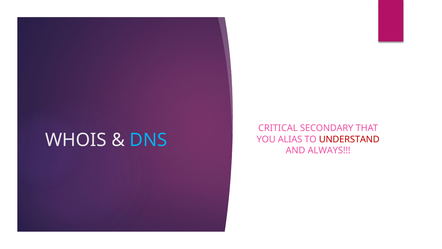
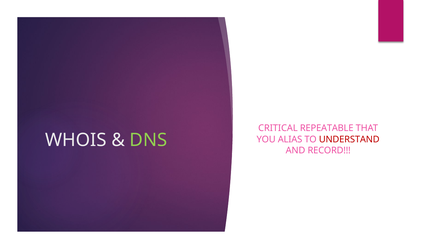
SECONDARY: SECONDARY -> REPEATABLE (327, 128)
DNS colour: light blue -> light green (148, 140)
ALWAYS: ALWAYS -> RECORD (329, 150)
